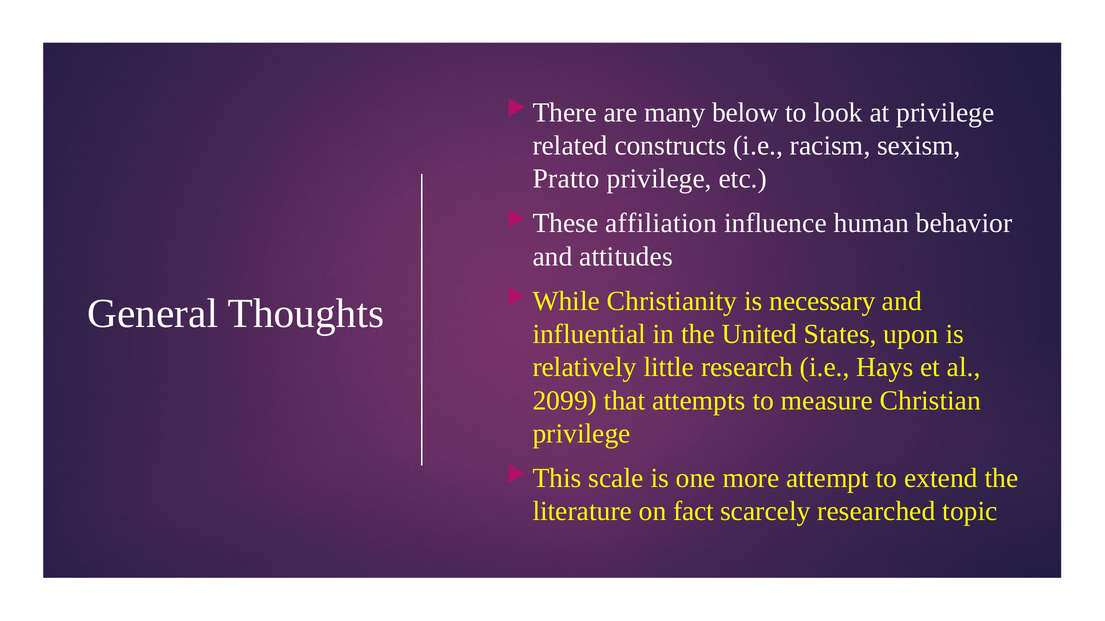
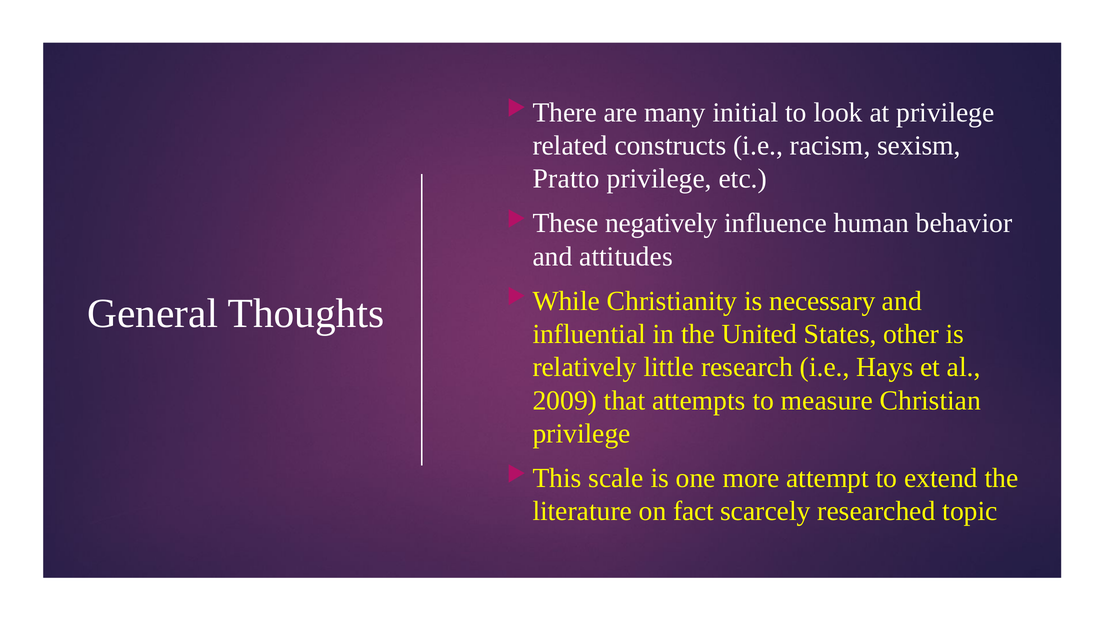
below: below -> initial (745, 113)
affiliation: affiliation -> negatively (661, 224)
upon: upon -> other (911, 335)
2099: 2099 -> 2009 (565, 401)
